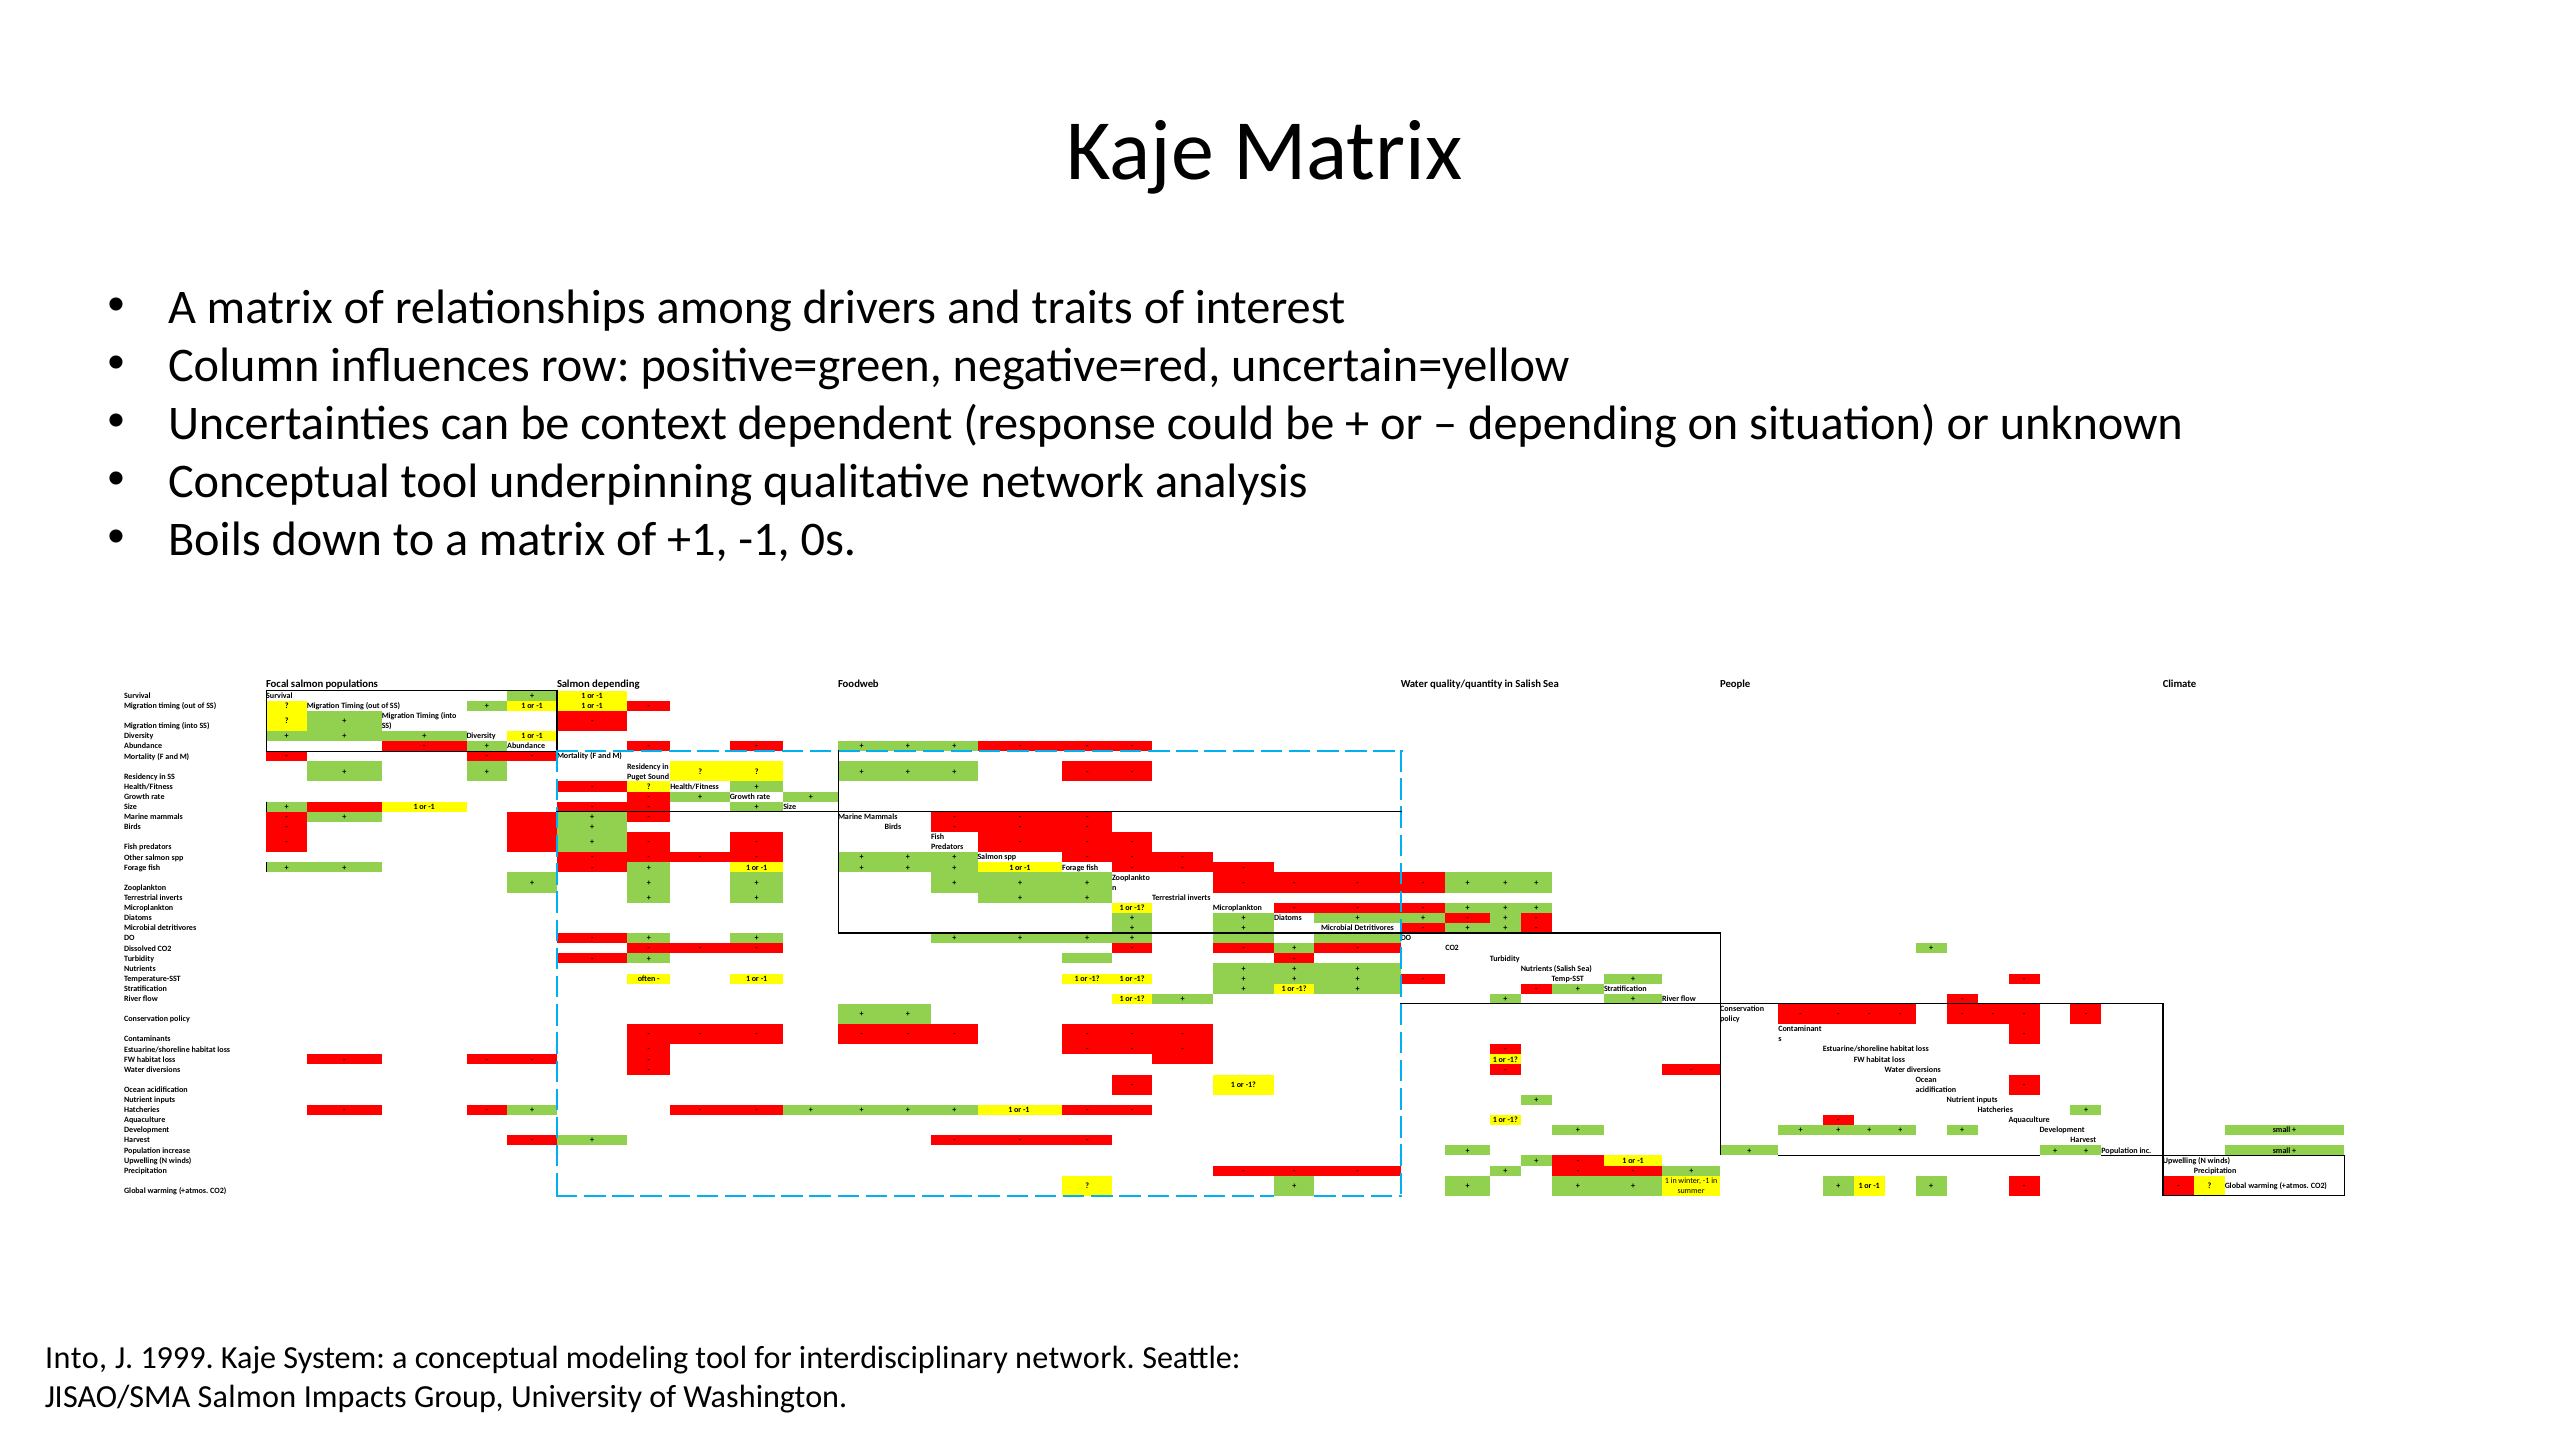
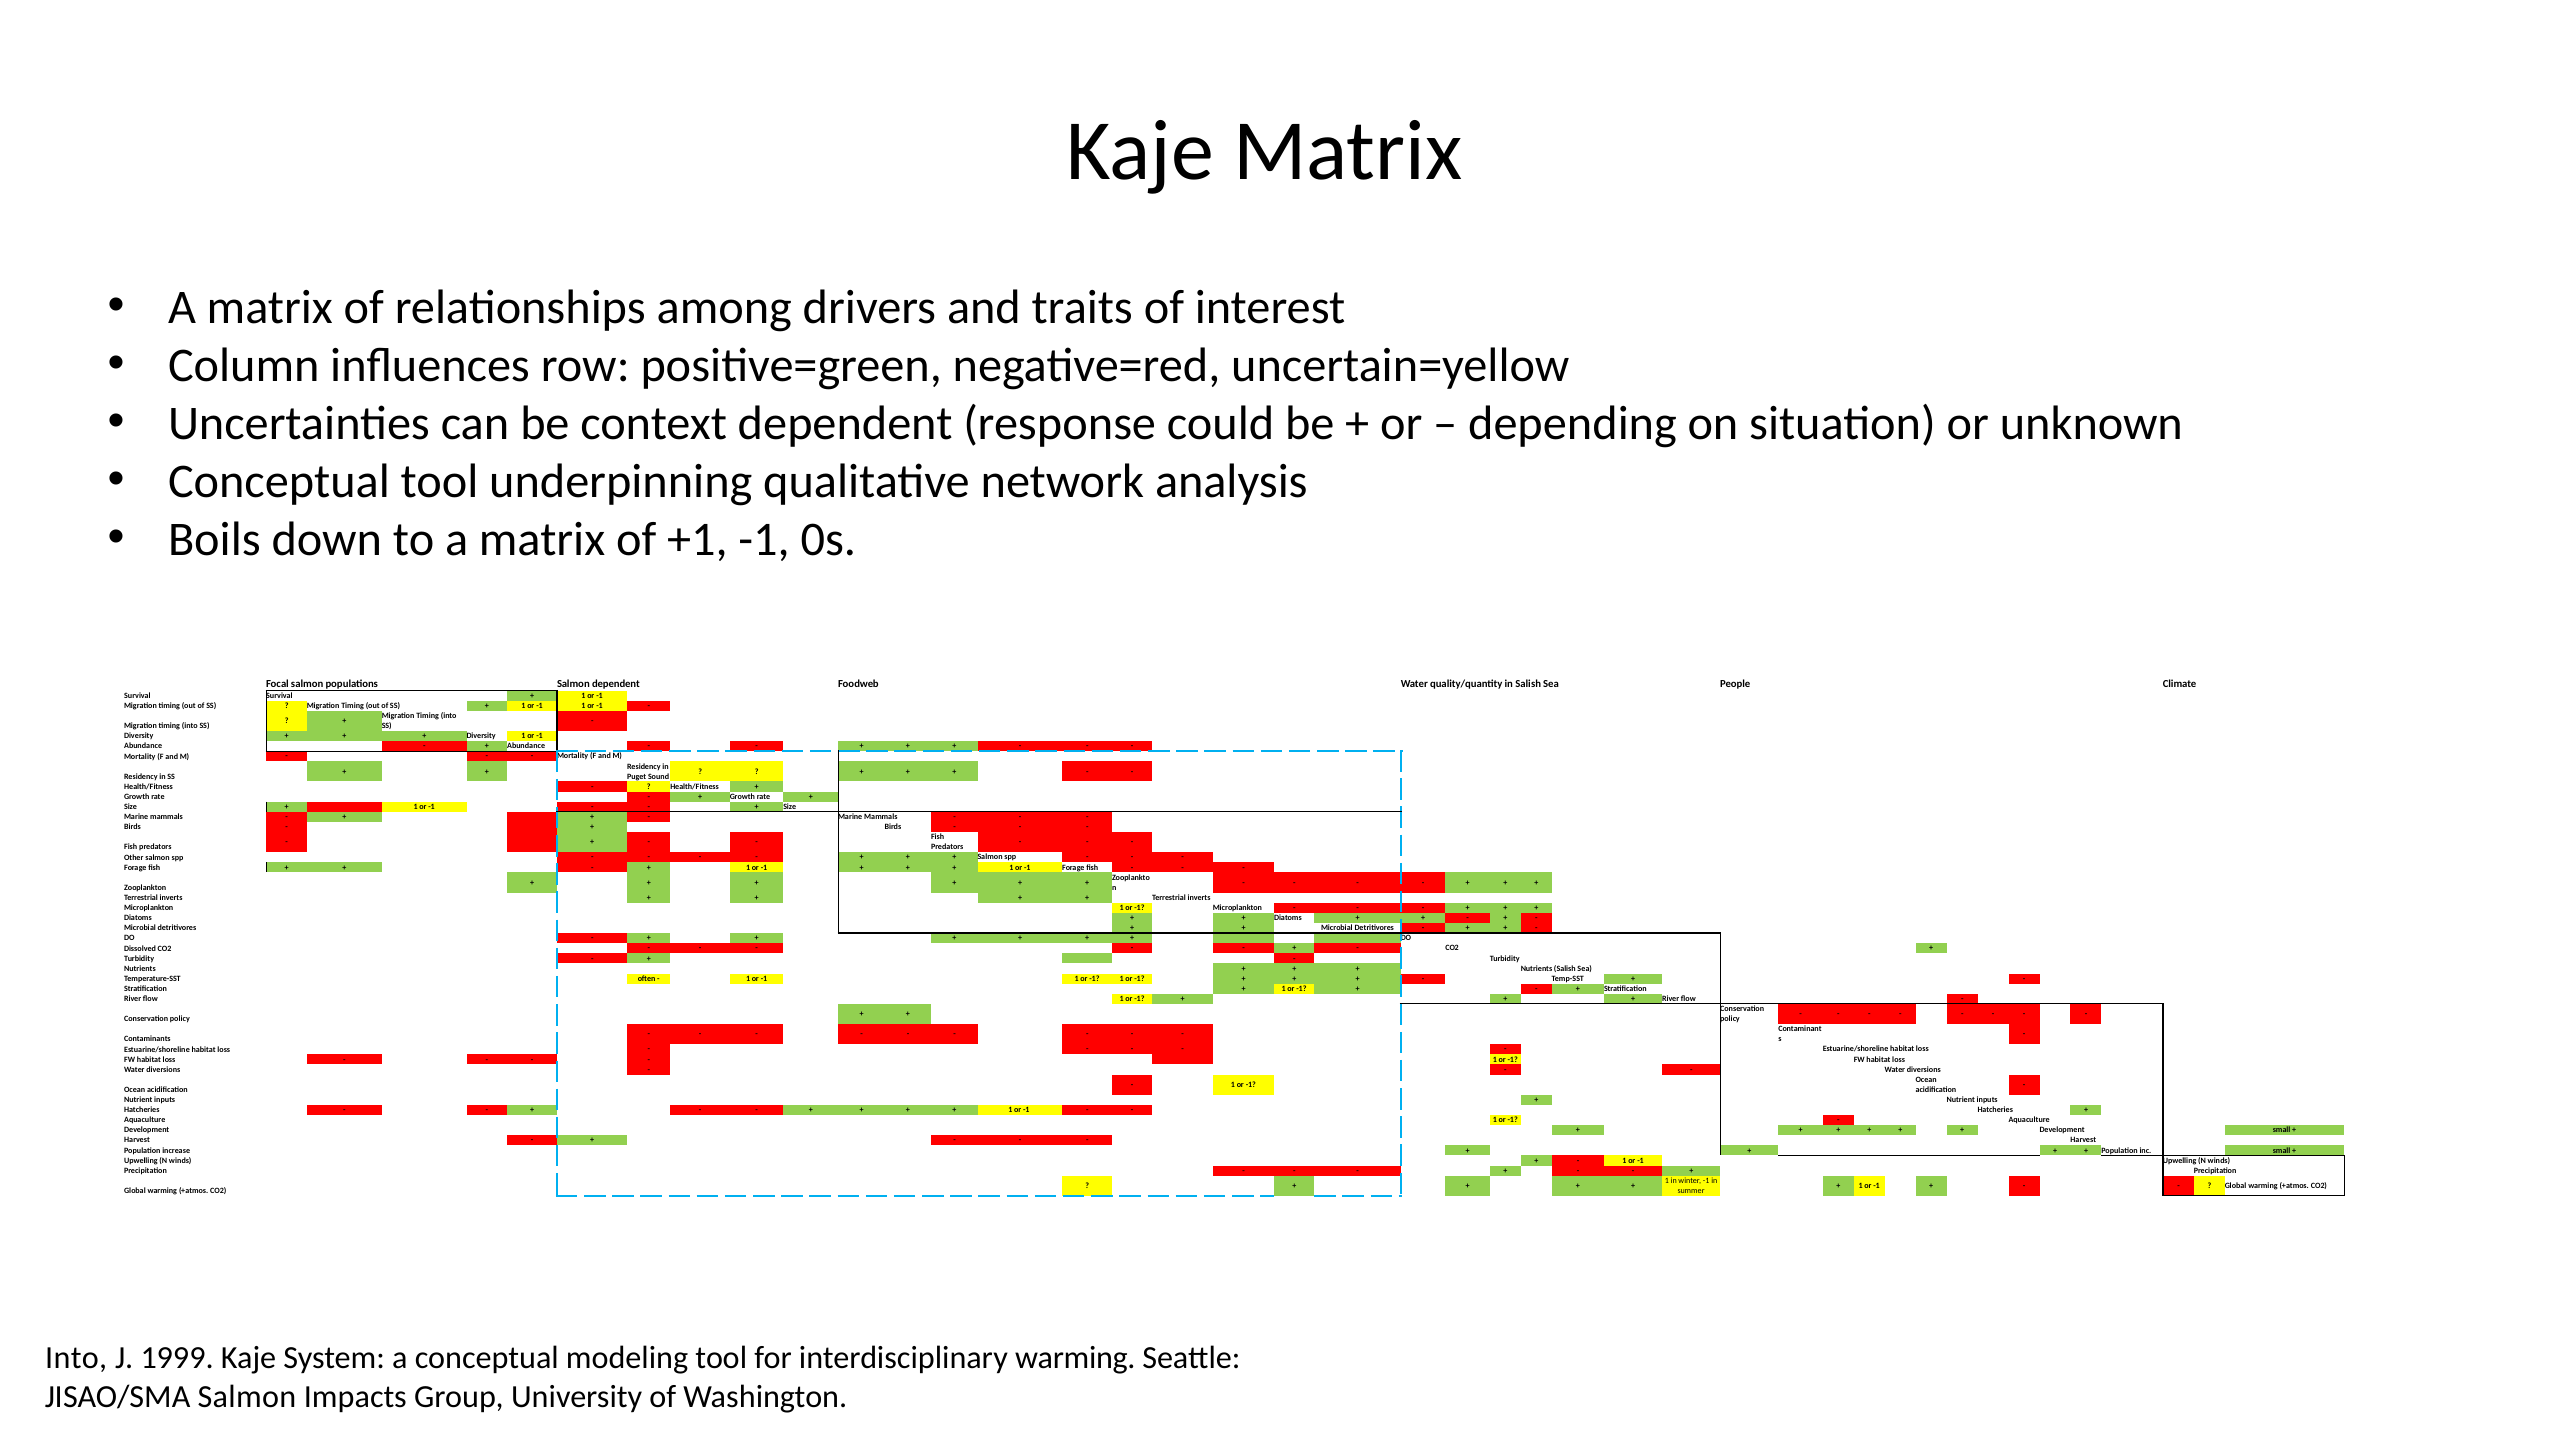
Salmon depending: depending -> dependent (616, 684)
interdisciplinary network: network -> warming (1075, 1358)
